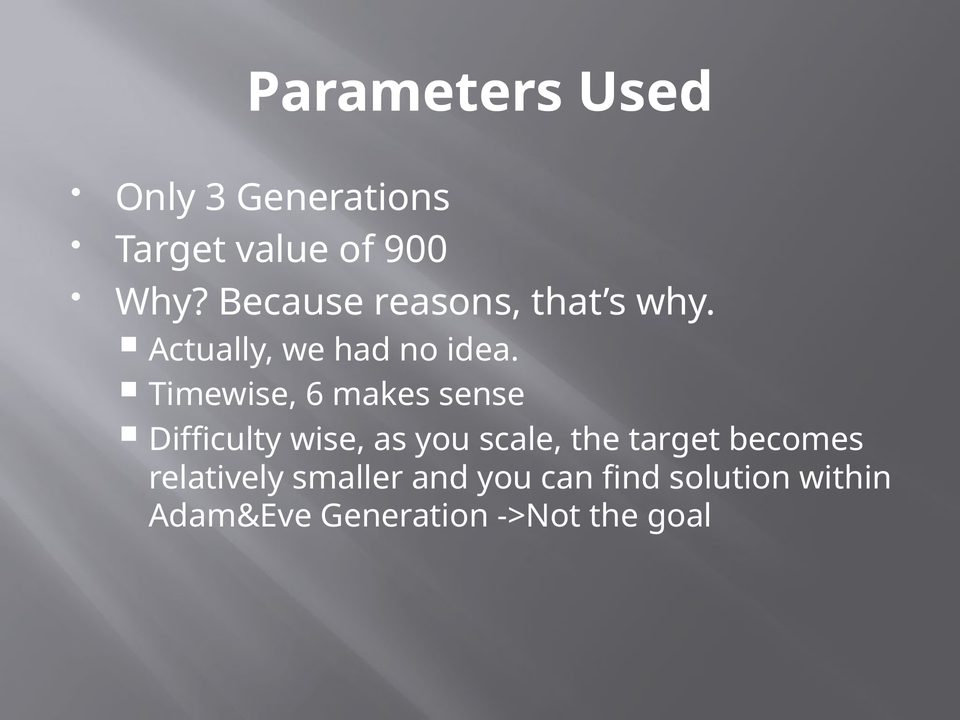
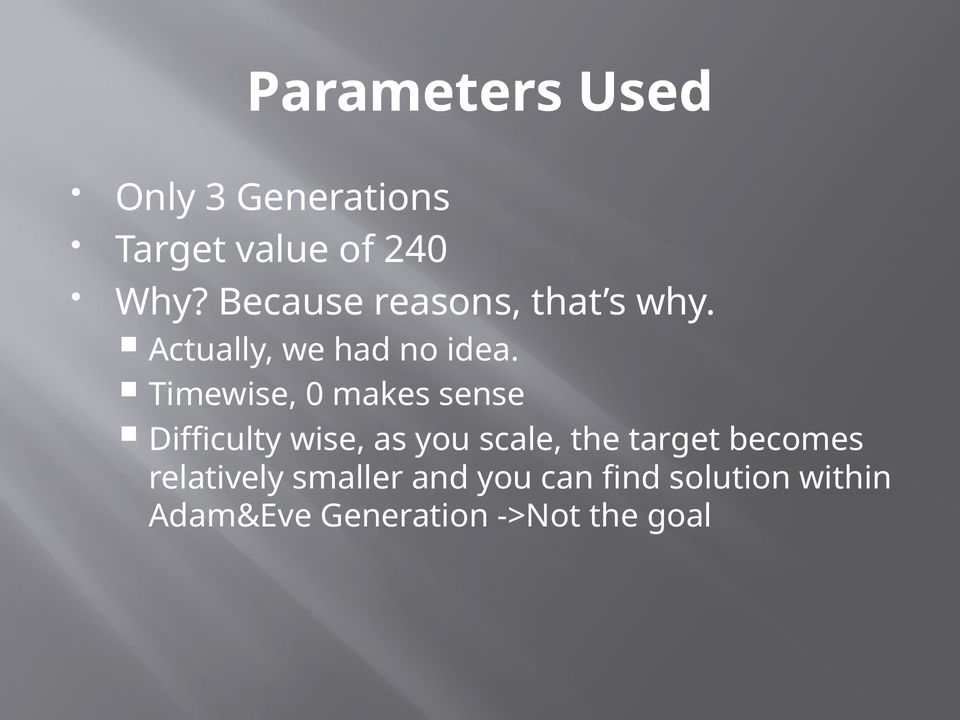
900: 900 -> 240 (416, 250)
6: 6 -> 0 (315, 395)
